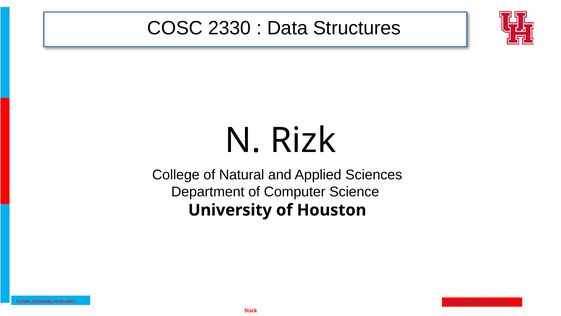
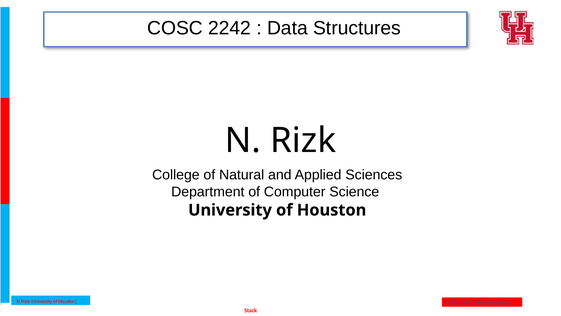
2330: 2330 -> 2242 (230, 28)
